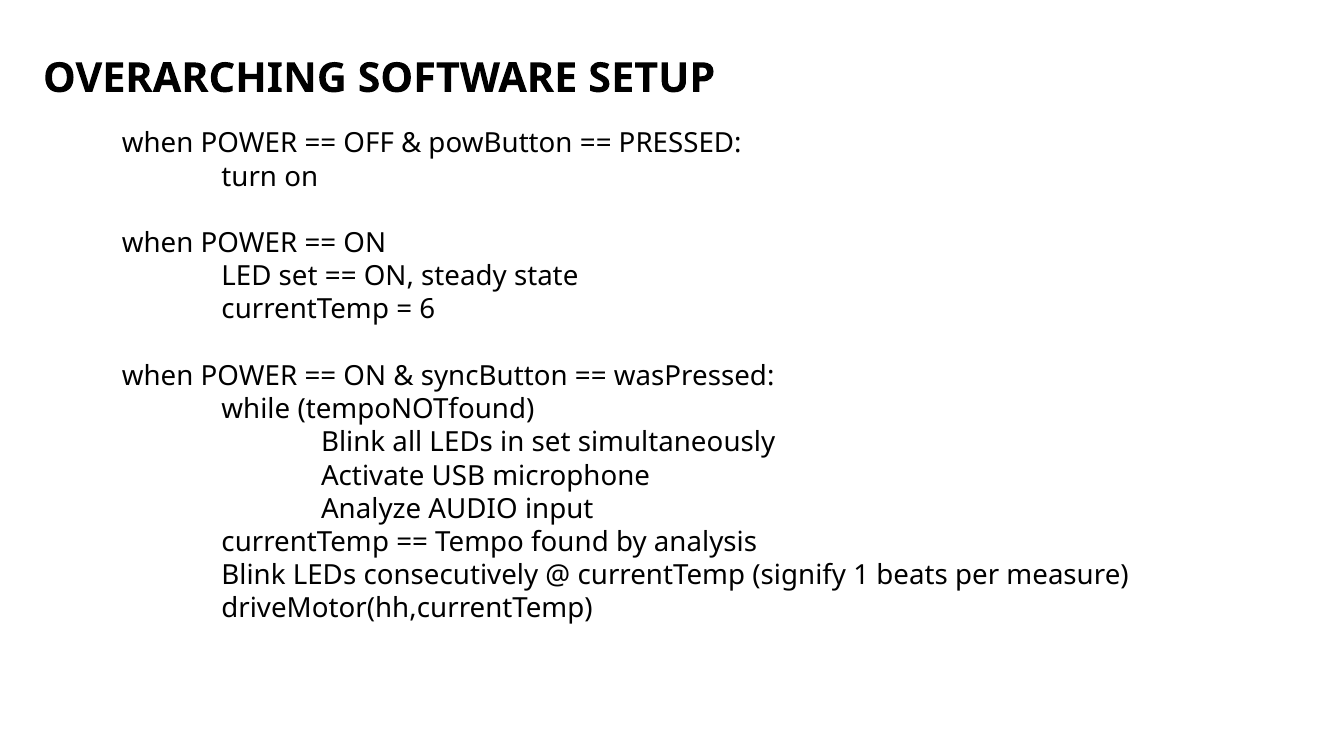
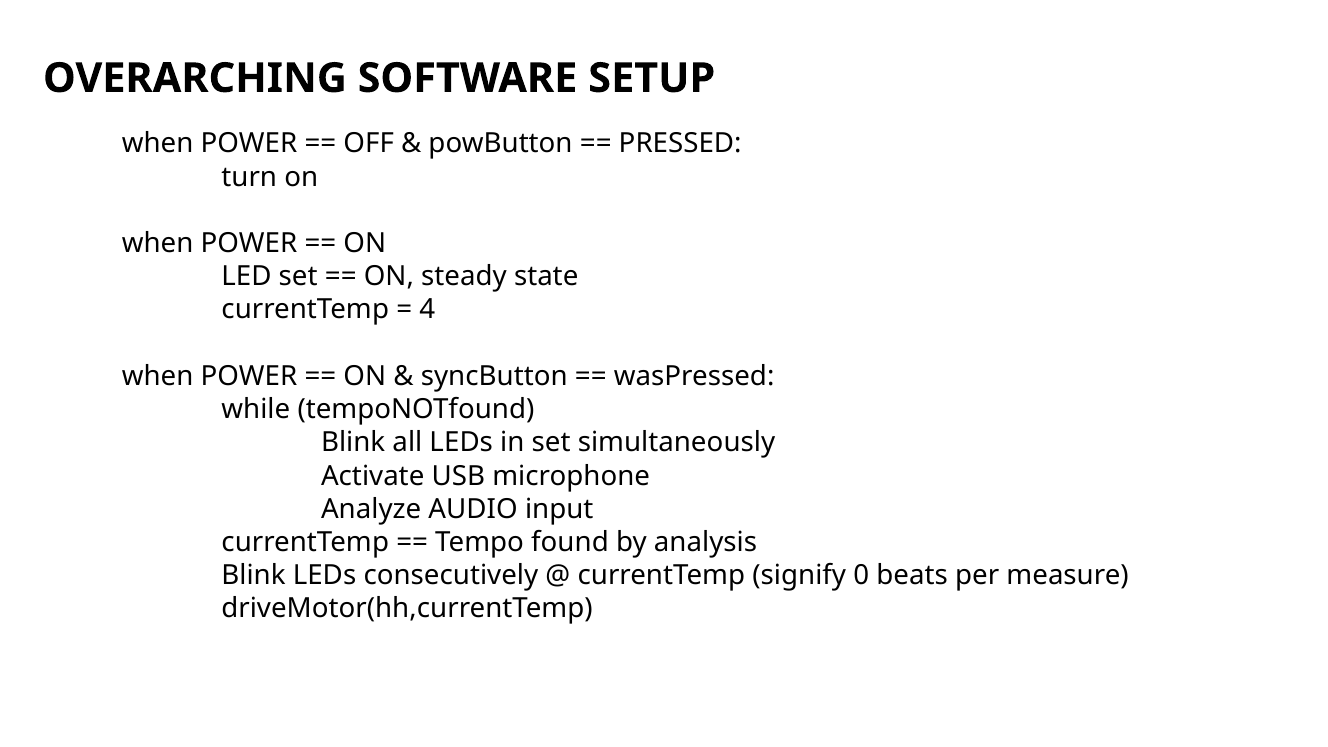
6: 6 -> 4 (427, 310)
1: 1 -> 0 (861, 576)
